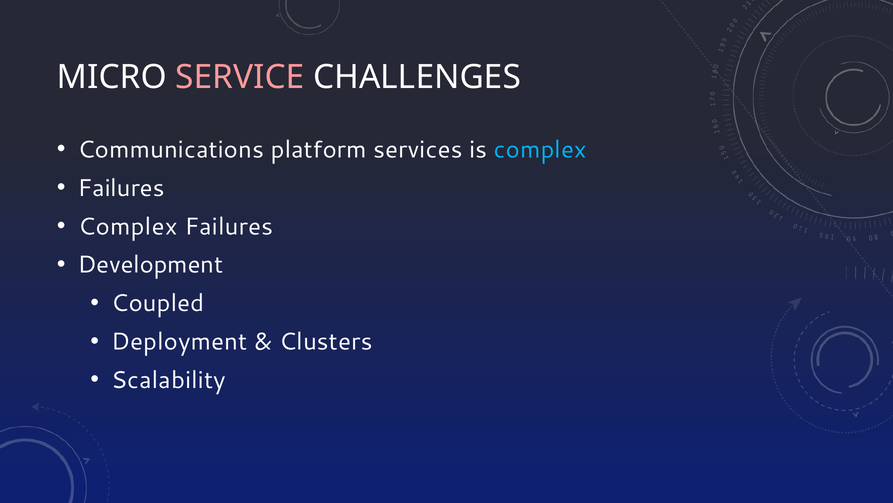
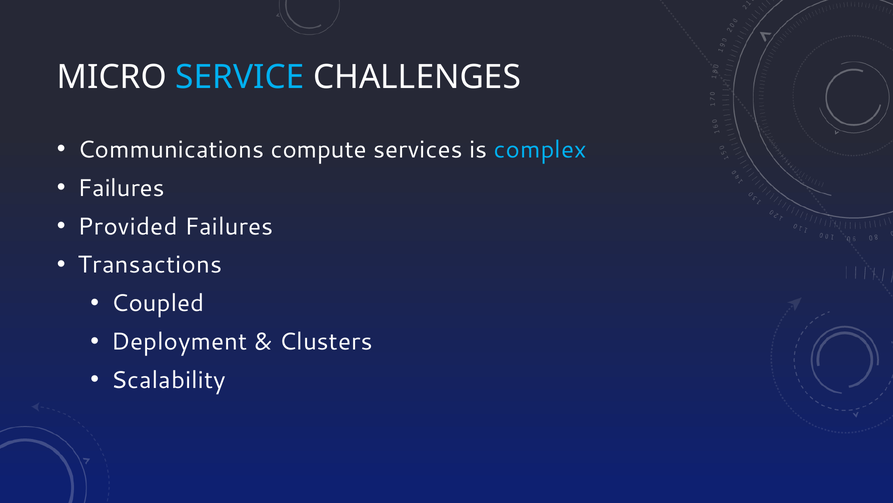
SERVICE colour: pink -> light blue (240, 77)
platform: platform -> compute (319, 149)
Complex: Complex -> Provided (128, 226)
Development: Development -> Transactions (150, 265)
